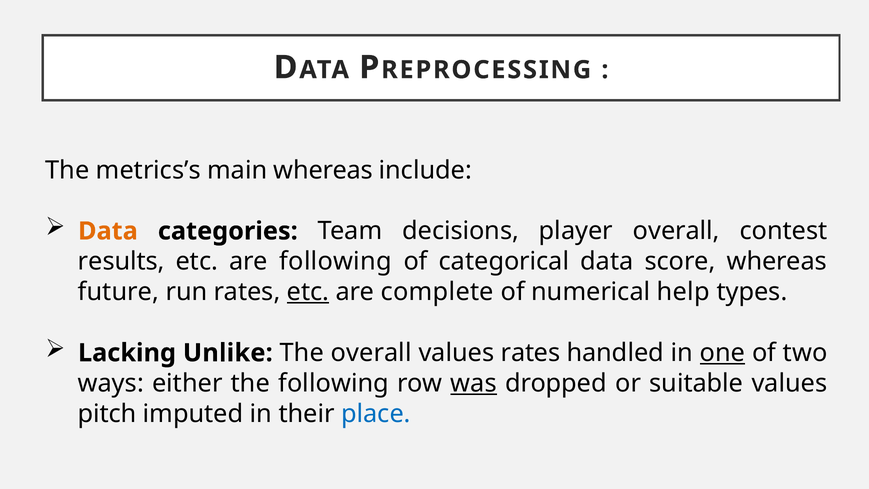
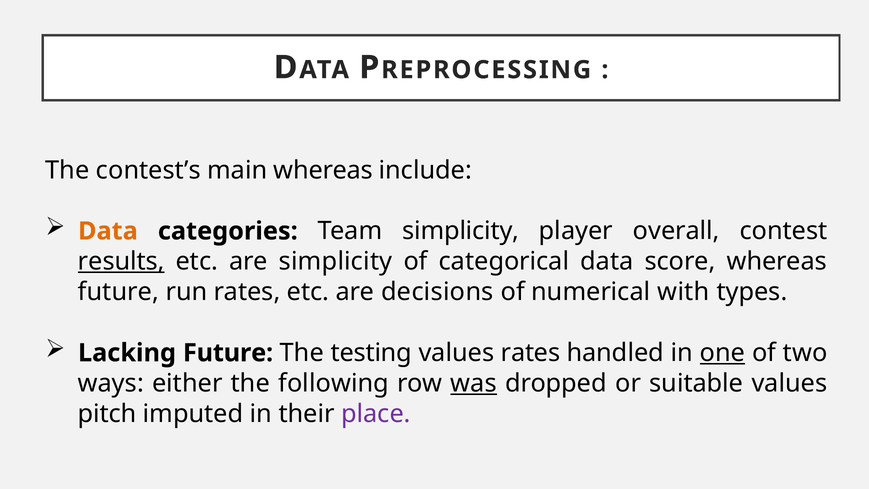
metrics’s: metrics’s -> contest’s (148, 170)
Team decisions: decisions -> simplicity (461, 231)
results underline: none -> present (121, 261)
are following: following -> simplicity (336, 261)
etc underline: present -> none (308, 292)
complete: complete -> decisions (437, 292)
help: help -> with (683, 292)
Lacking Unlike: Unlike -> Future (228, 353)
The overall: overall -> testing (371, 353)
place colour: blue -> purple (376, 414)
